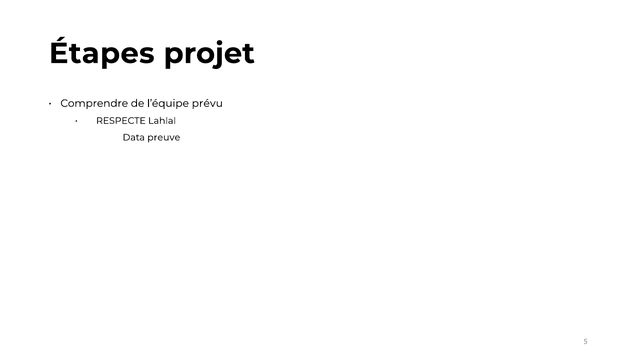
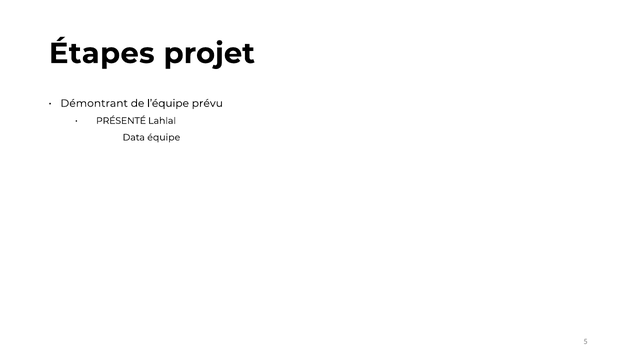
Comprendre: Comprendre -> Démontrant (94, 103)
RESPECTE: RESPECTE -> PRÉSENTÉ (121, 121)
preuve: preuve -> équipe (164, 137)
